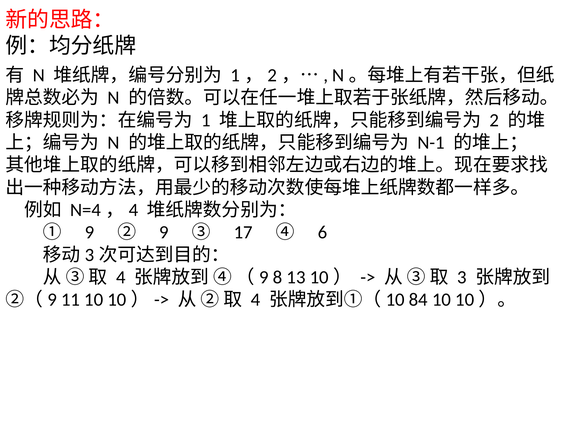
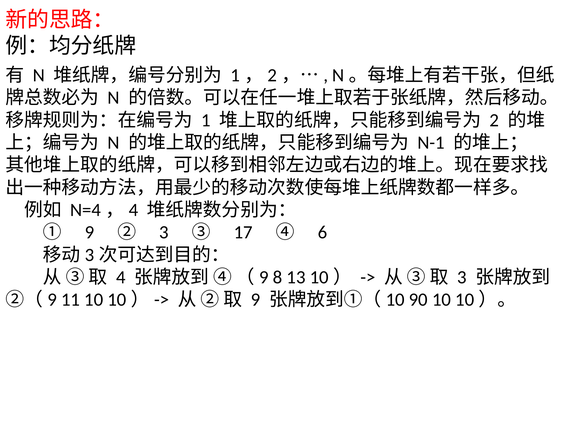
② 9: 9 -> 3 (164, 232)
4: 4 -> 9 (256, 300)
84: 84 -> 90 (418, 300)
